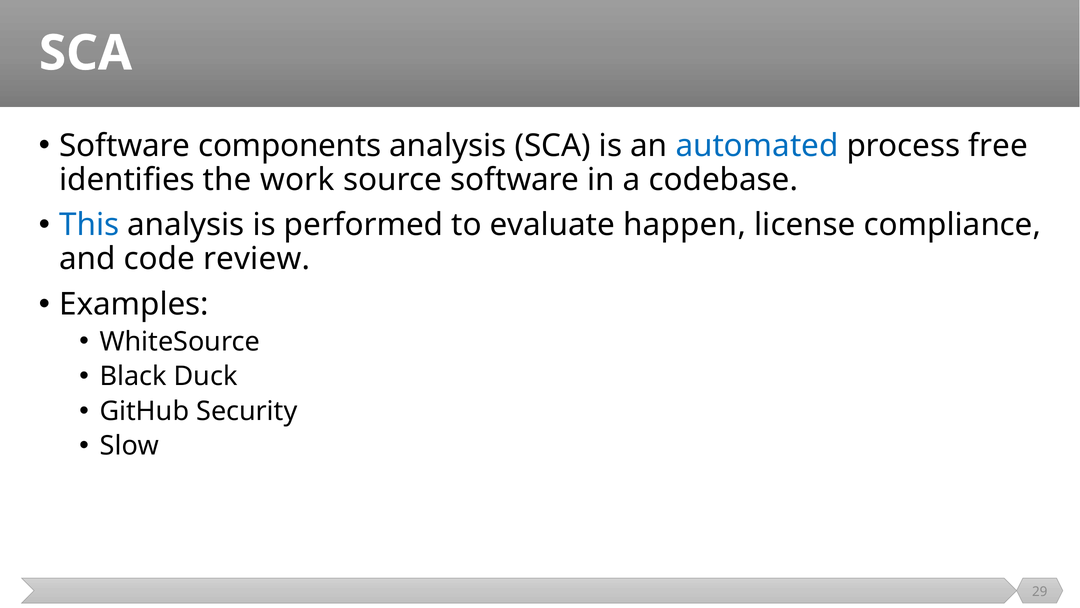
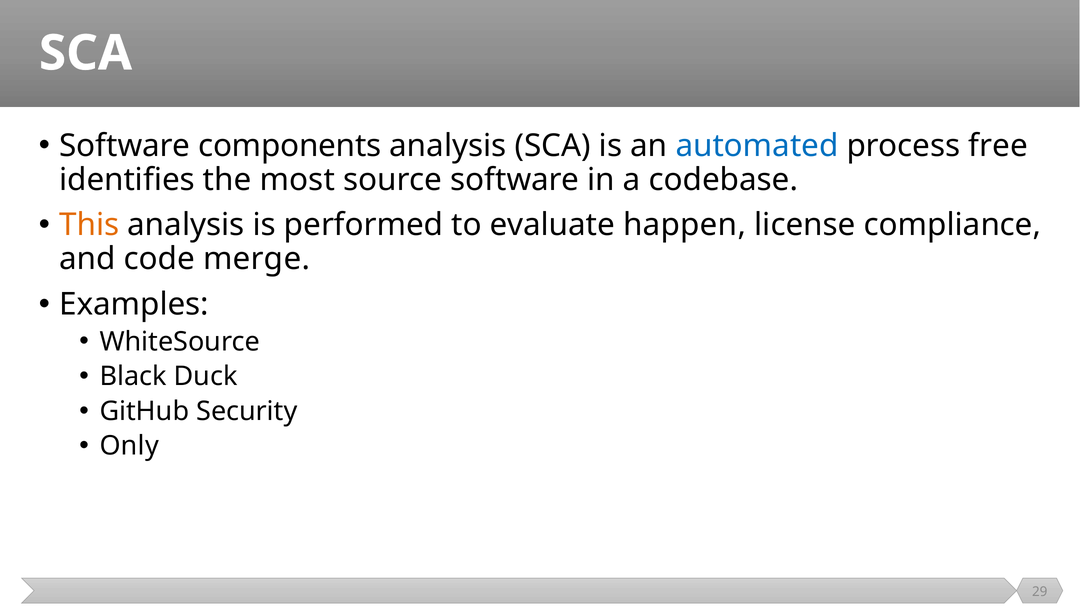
work: work -> most (297, 180)
This colour: blue -> orange (89, 225)
review: review -> merge (257, 259)
Slow: Slow -> Only (129, 446)
